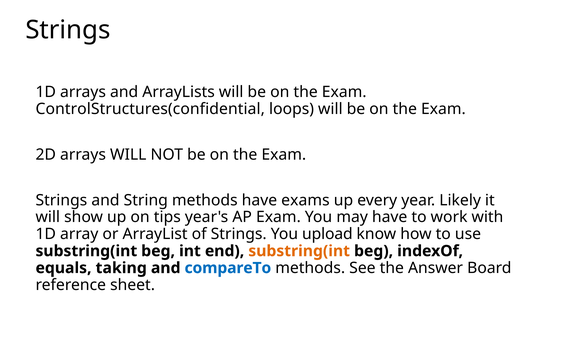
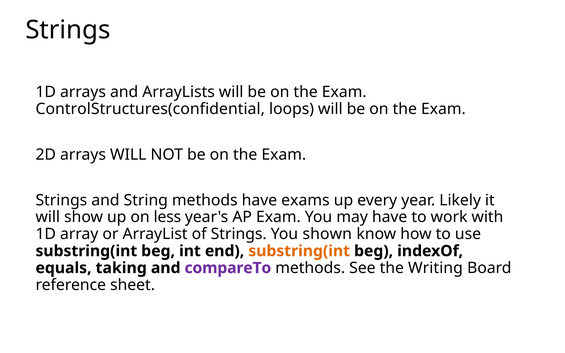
tips: tips -> less (167, 217)
upload: upload -> shown (327, 234)
compareTo colour: blue -> purple (228, 268)
Answer: Answer -> Writing (435, 268)
